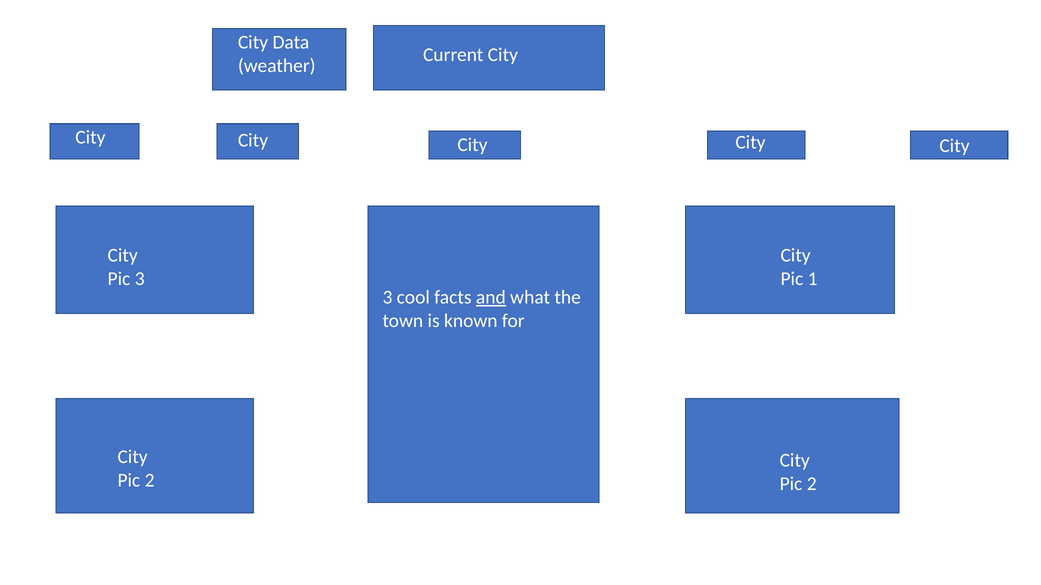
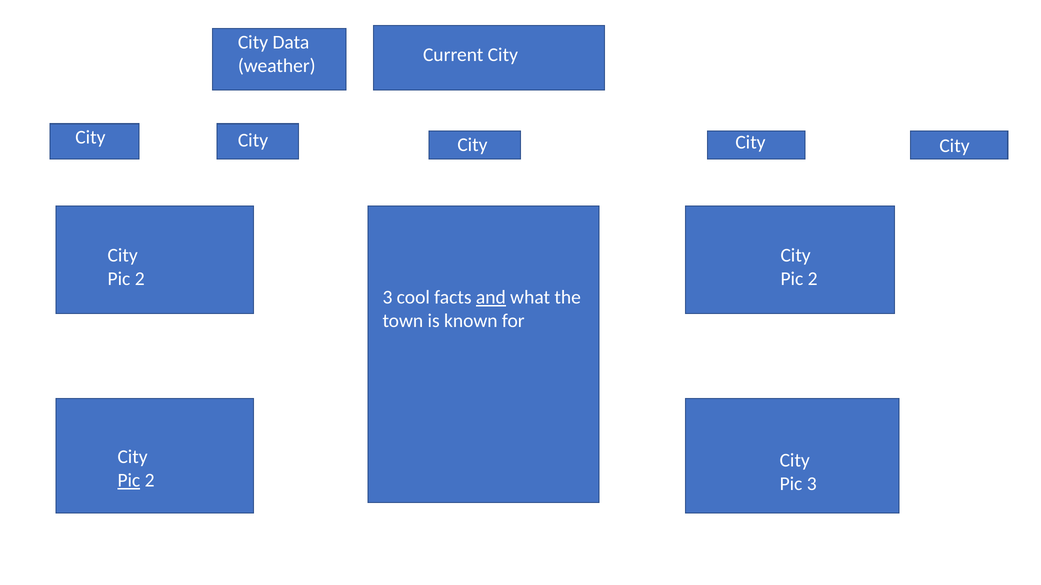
3: 3 -> 2 (140, 279)
1: 1 -> 2 (813, 279)
Pic underline: none -> present (129, 481)
2: 2 -> 3 (812, 484)
